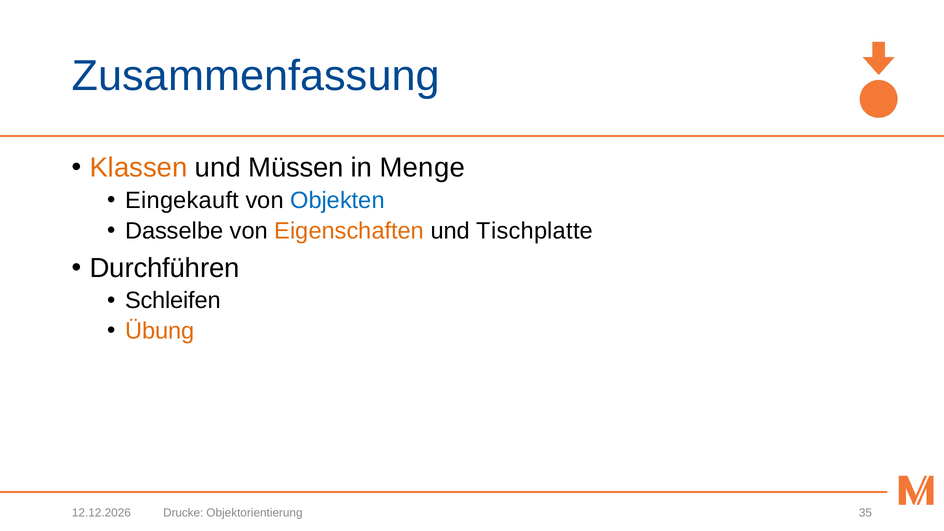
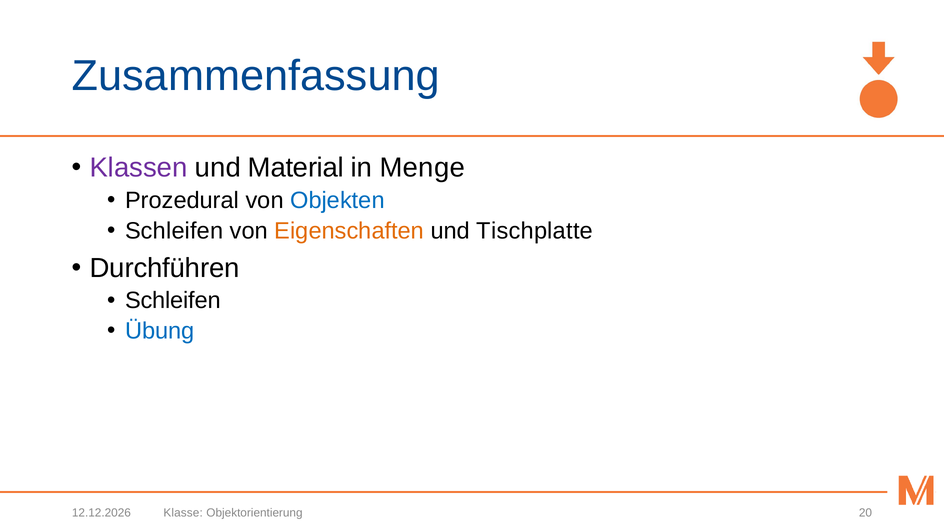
Klassen colour: orange -> purple (139, 168)
Müssen: Müssen -> Material (296, 168)
Eingekauft: Eingekauft -> Prozedural (182, 200)
Dasselbe: Dasselbe -> Schleifen (174, 231)
Übung colour: orange -> blue (160, 331)
Drucke: Drucke -> Klasse (183, 513)
35: 35 -> 20 (865, 513)
